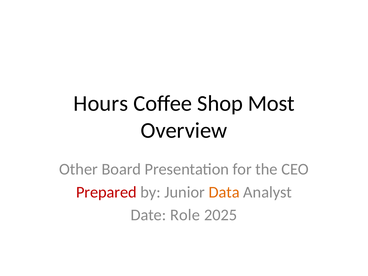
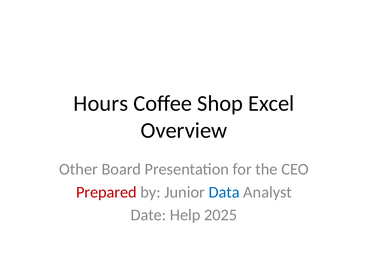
Most: Most -> Excel (271, 103)
Data colour: orange -> blue (224, 192)
Role: Role -> Help (185, 215)
